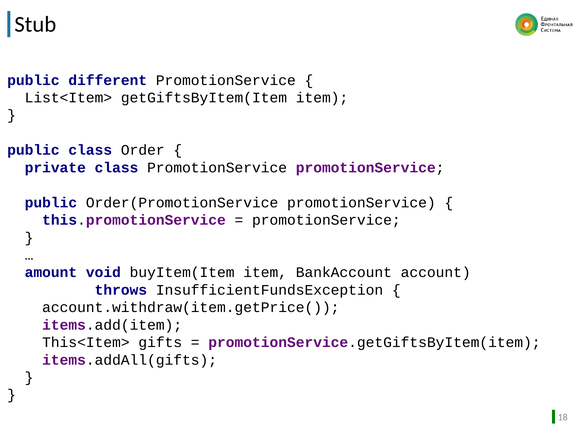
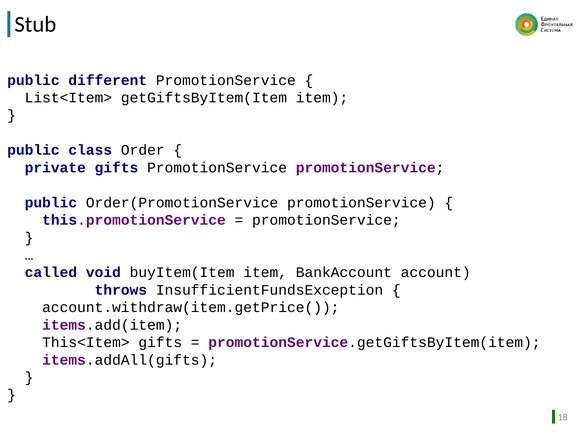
private class: class -> gifts (116, 168)
amount: amount -> called (51, 273)
